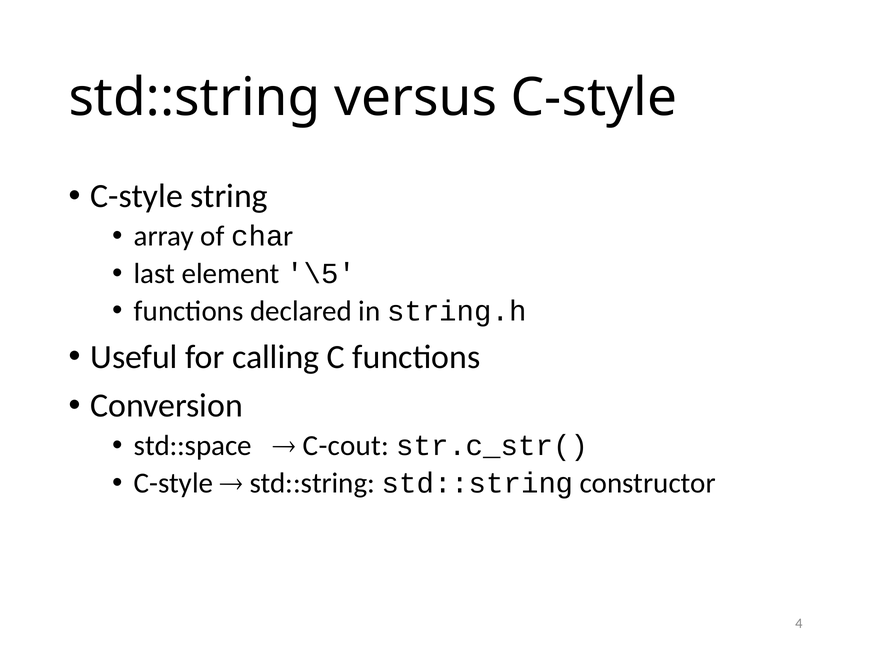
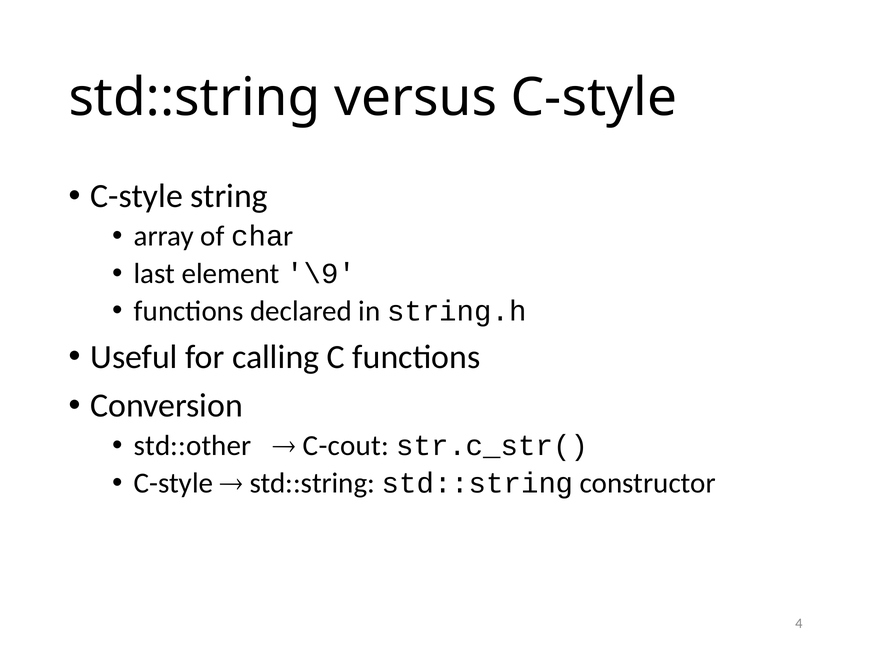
\5: \5 -> \9 (321, 274)
std::space: std::space -> std::other (193, 446)
